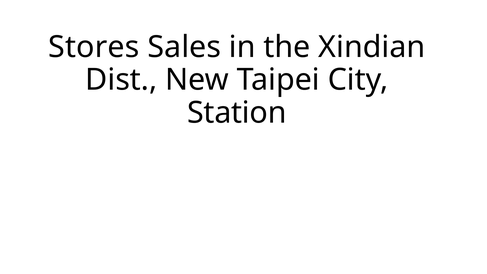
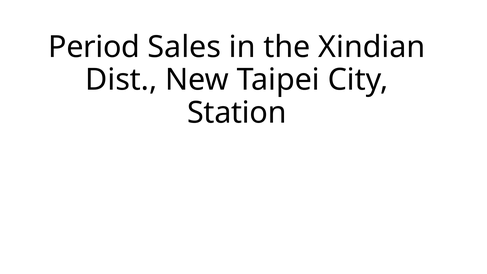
Stores: Stores -> Period (94, 47)
